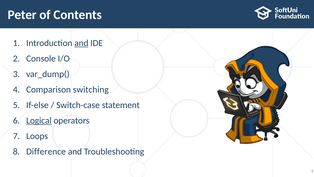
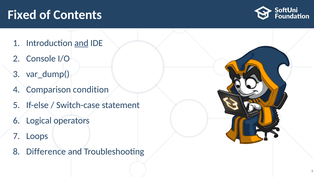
Peter: Peter -> Fixed (22, 15)
switching: switching -> condition (91, 89)
Logical underline: present -> none (39, 120)
